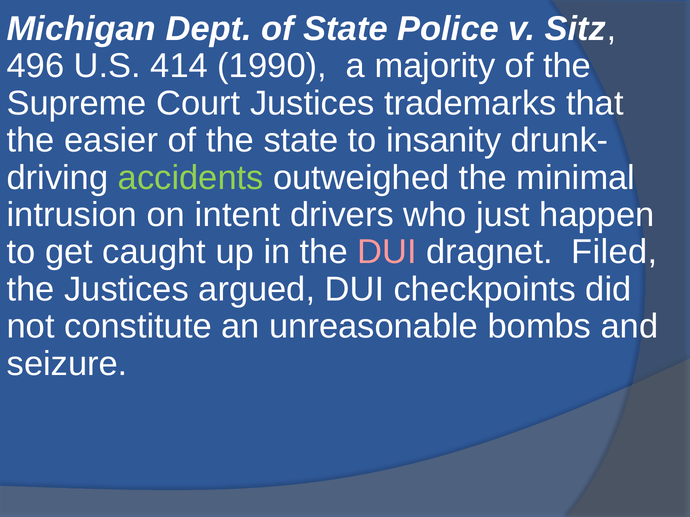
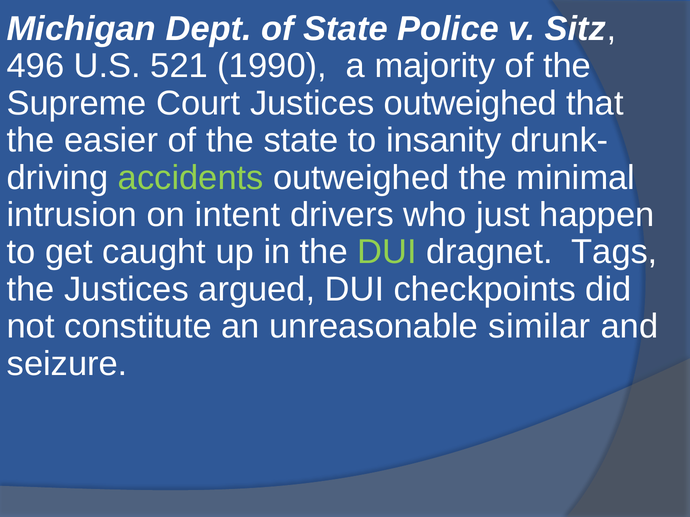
414: 414 -> 521 (179, 66)
Justices trademarks: trademarks -> outweighed (471, 103)
DUI colour: pink -> light green (387, 252)
Filed: Filed -> Tags (614, 252)
bombs: bombs -> similar (539, 327)
